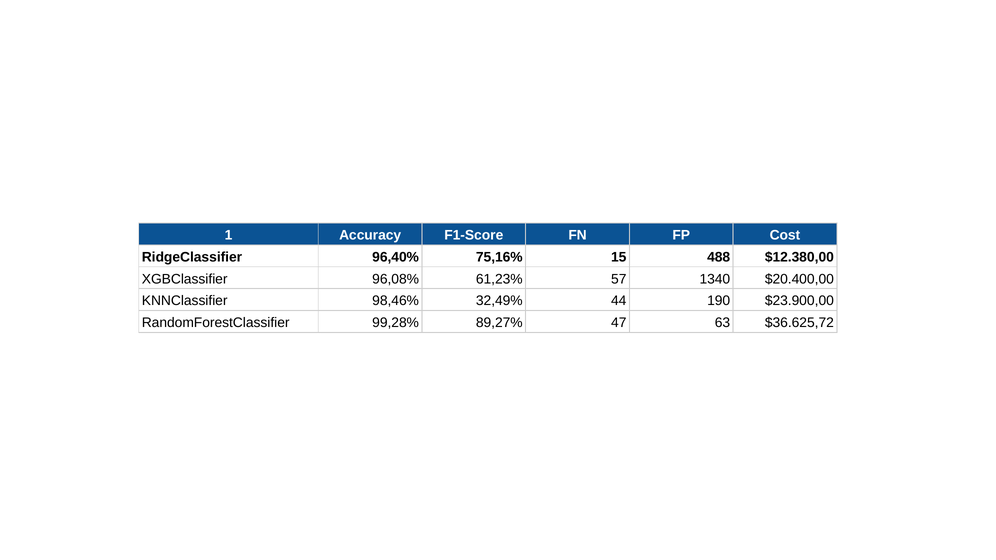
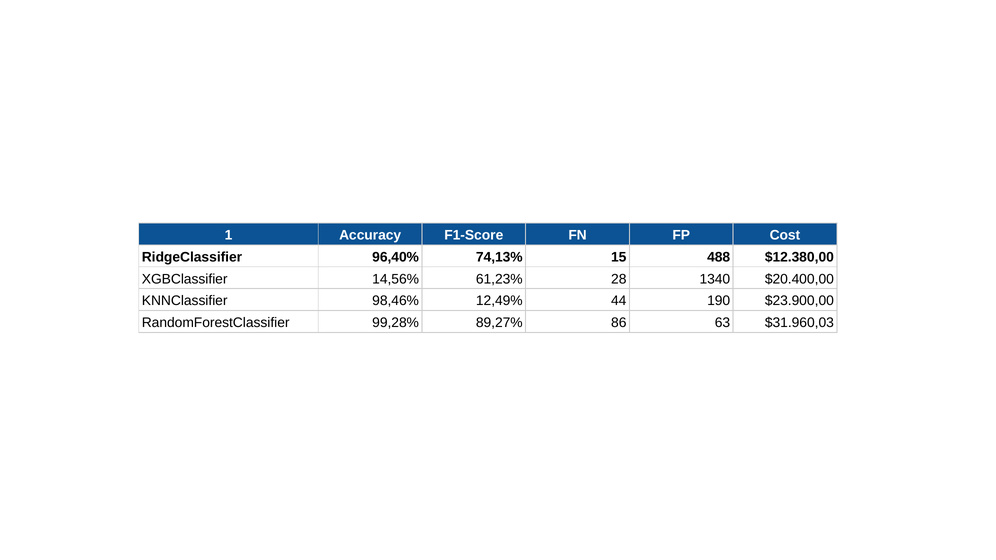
75,16%: 75,16% -> 74,13% (499, 257)
96,08%: 96,08% -> 14,56% (396, 279)
57: 57 -> 28 (619, 279)
32,49%: 32,49% -> 12,49% (499, 301)
47: 47 -> 86 (619, 323)
$36.625,72: $36.625,72 -> $31.960,03 (799, 323)
